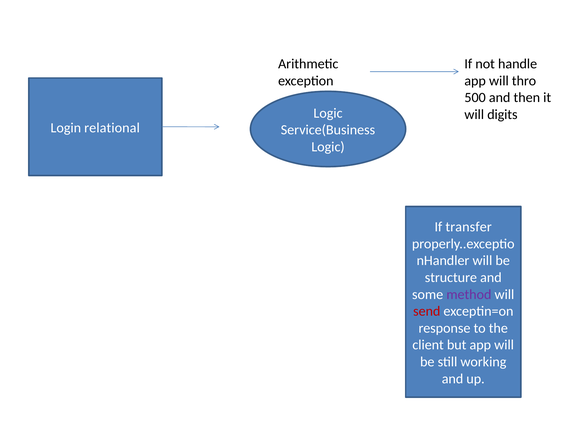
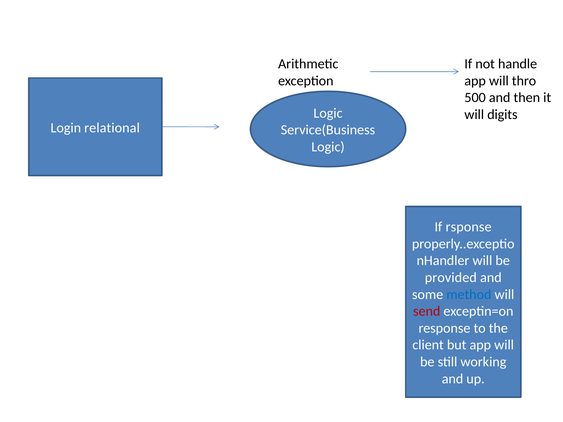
transfer: transfer -> rsponse (469, 227)
structure: structure -> provided (451, 278)
method colour: purple -> blue (469, 295)
